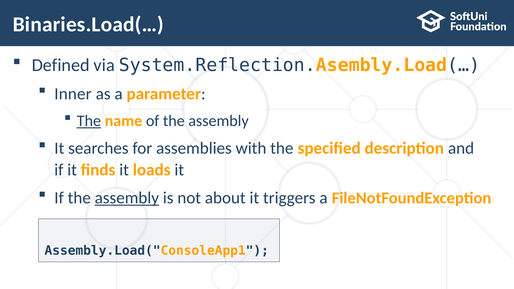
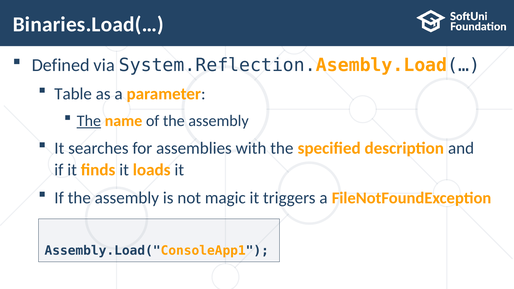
Inner: Inner -> Table (73, 94)
assembly underline: present -> none (127, 198)
about: about -> magic (225, 198)
